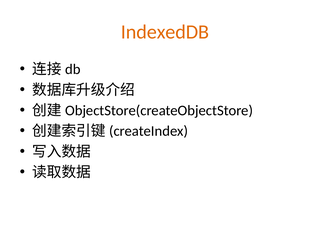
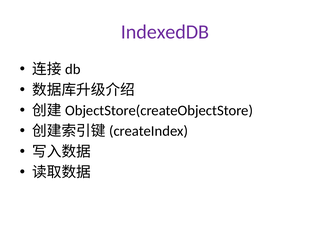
IndexedDB colour: orange -> purple (165, 32)
